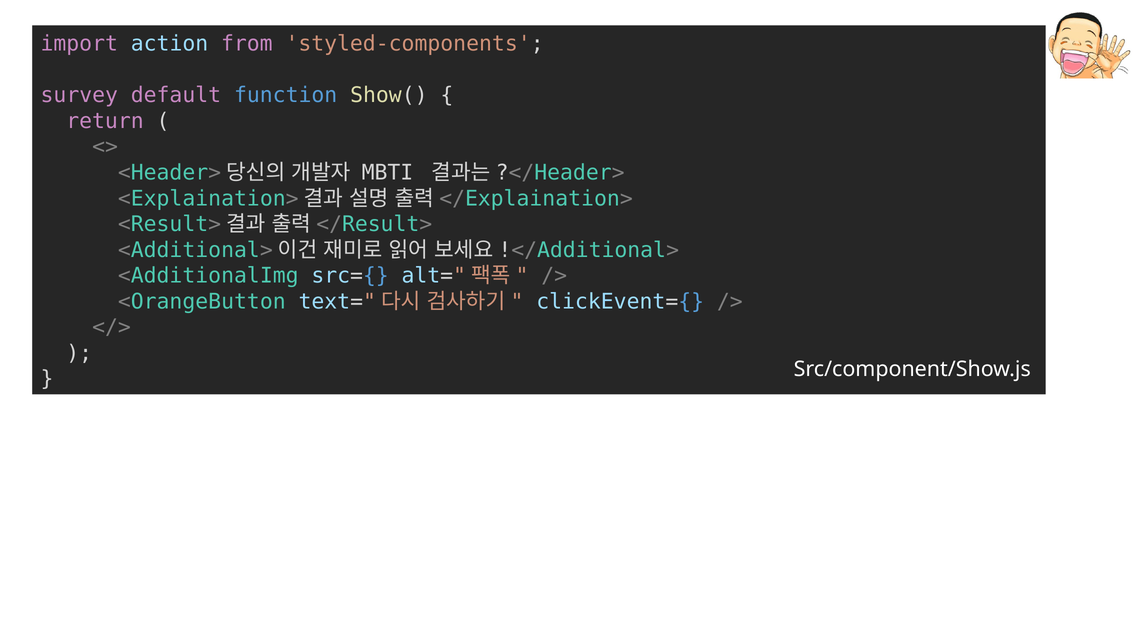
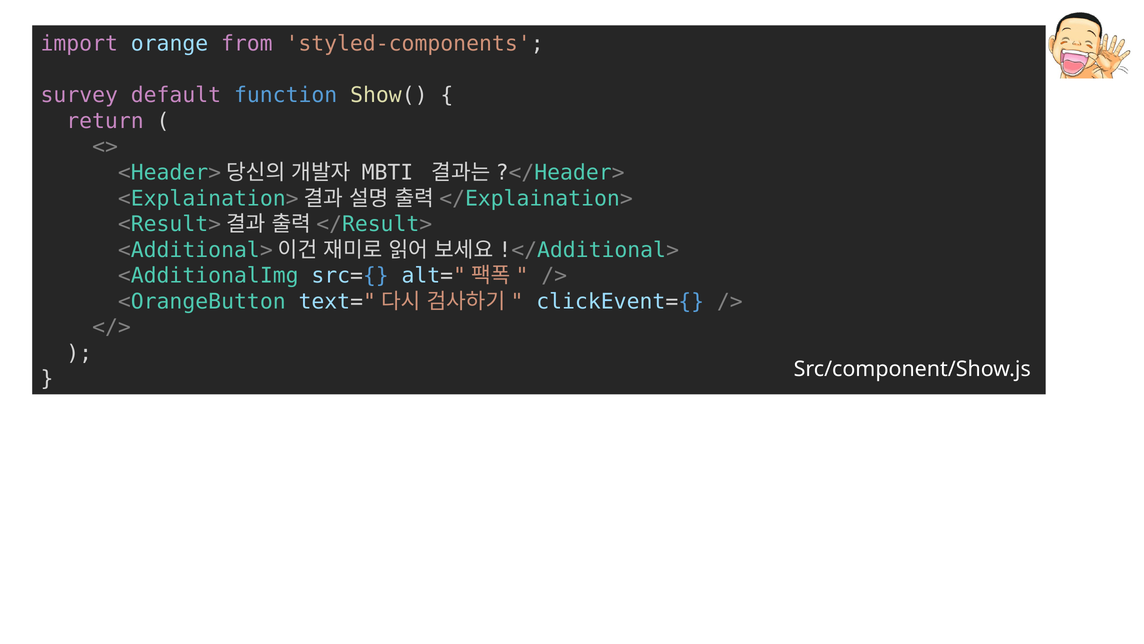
action: action -> orange (170, 44)
